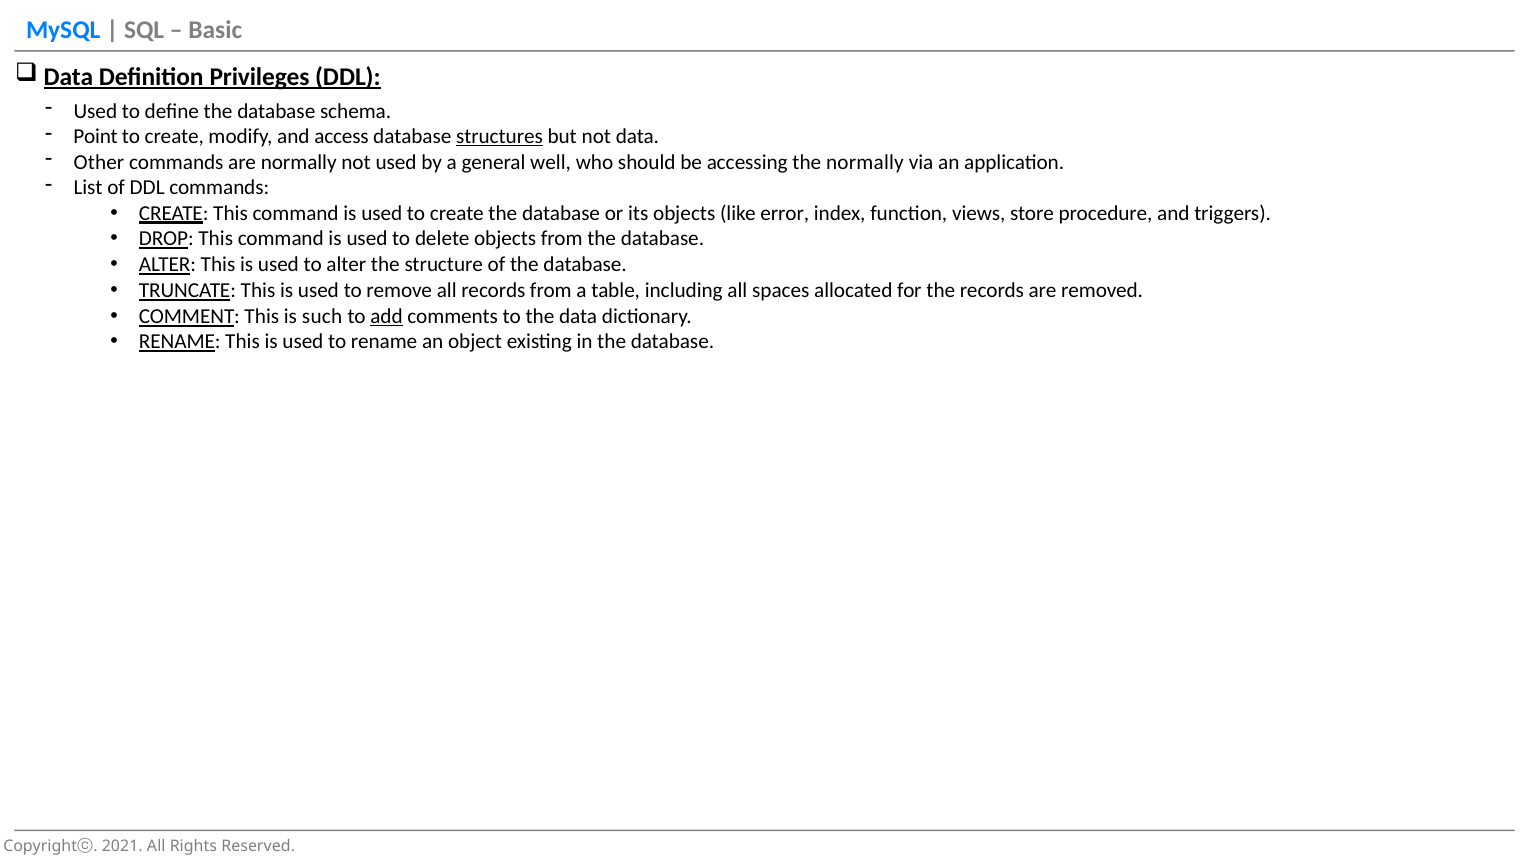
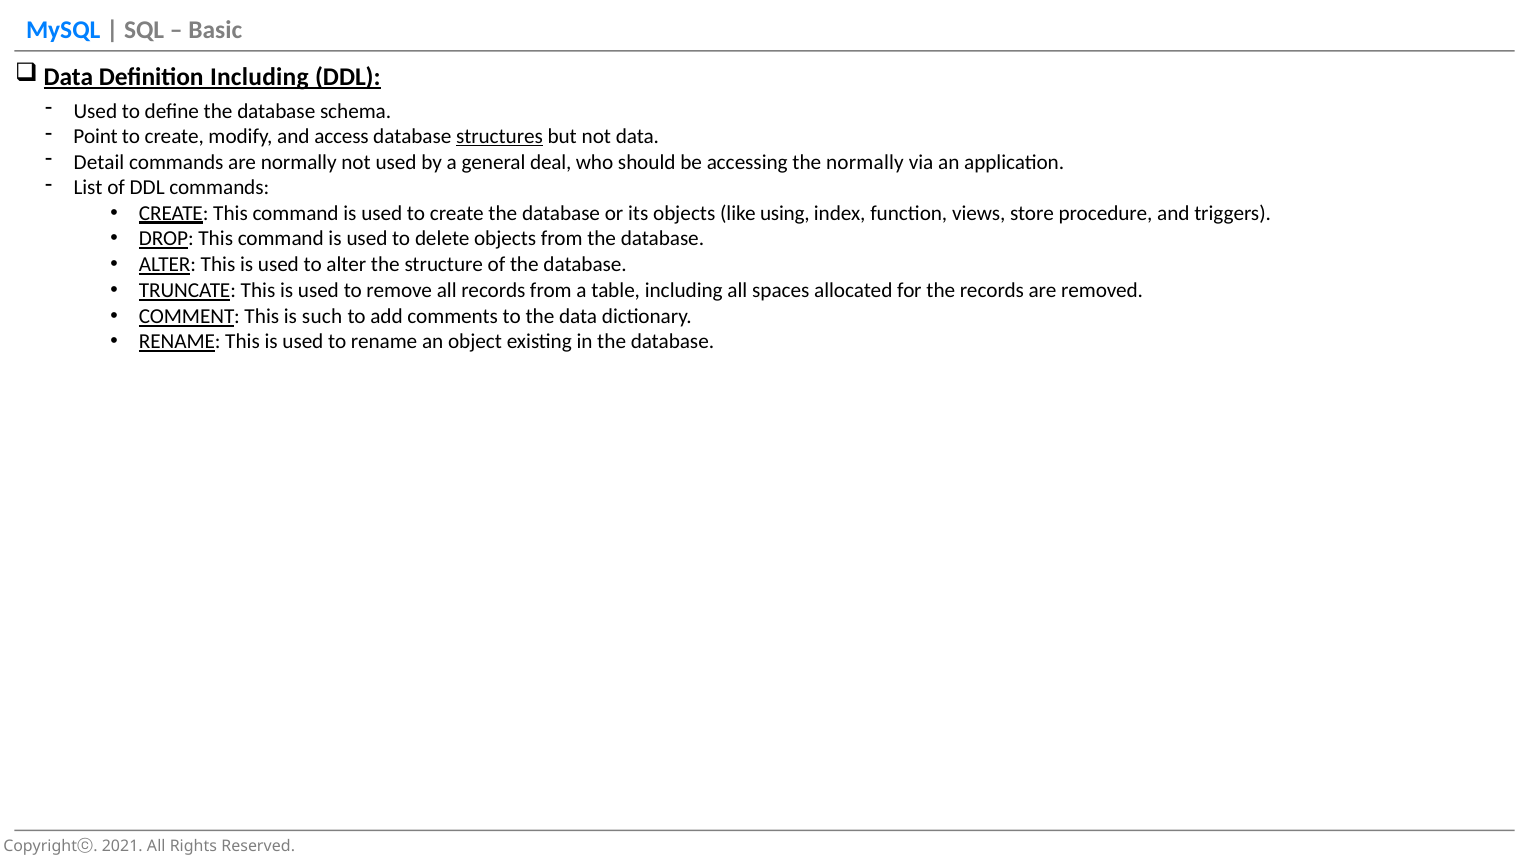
Definition Privileges: Privileges -> Including (259, 77)
Other: Other -> Detail (99, 162)
well: well -> deal (551, 162)
error: error -> using (785, 213)
add underline: present -> none (387, 316)
